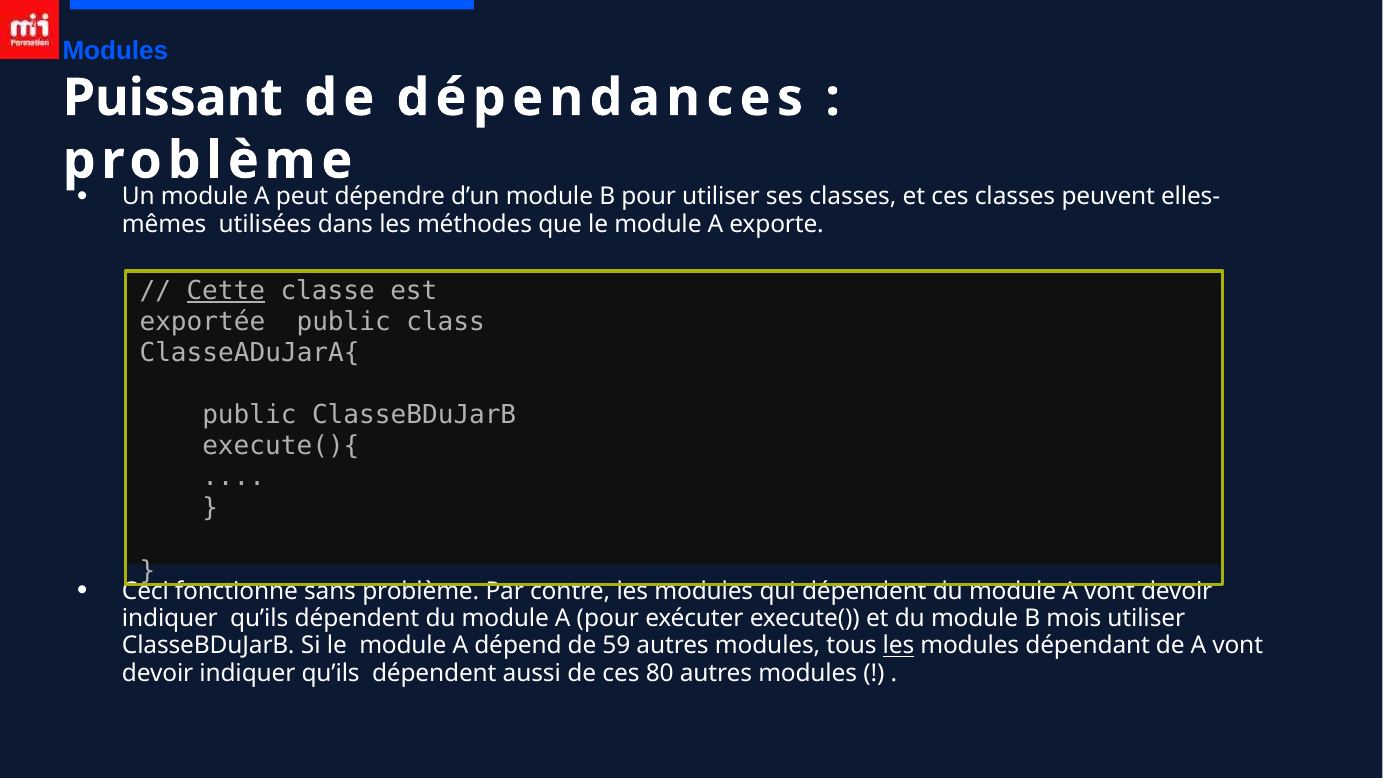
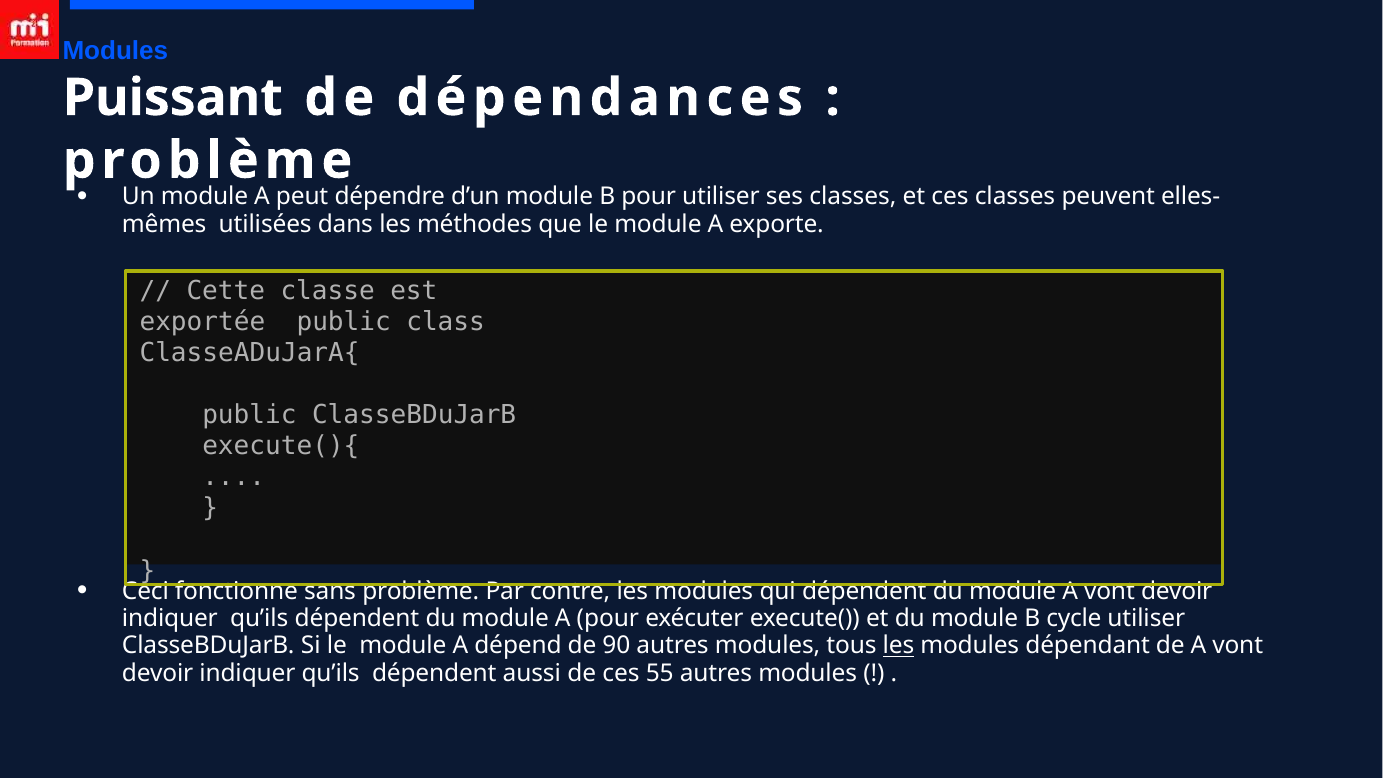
Cette underline: present -> none (226, 291)
mois: mois -> cycle (1074, 618)
59: 59 -> 90 (616, 646)
80: 80 -> 55 (660, 673)
